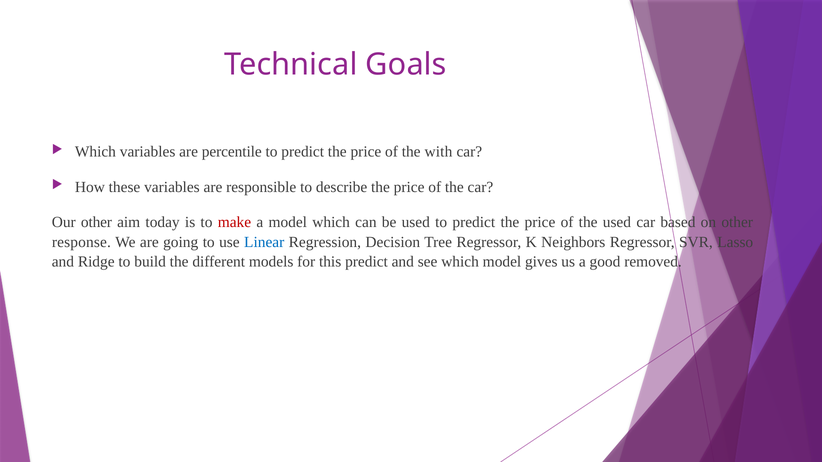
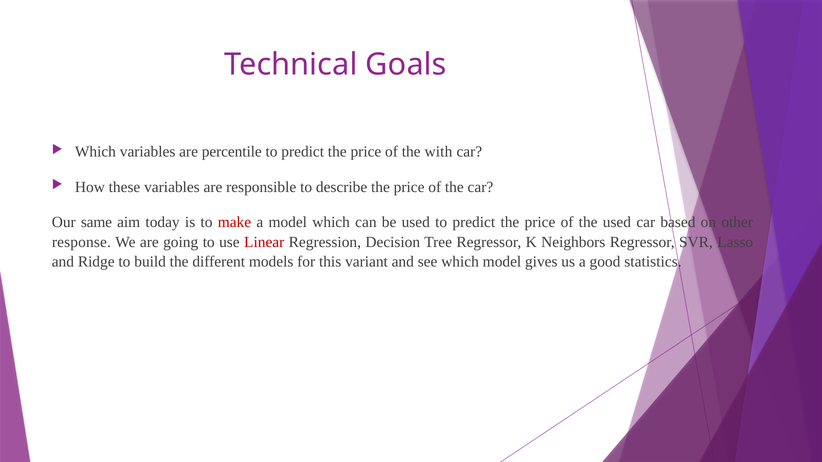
Our other: other -> same (96, 222)
Linear colour: blue -> red (264, 242)
this predict: predict -> variant (367, 262)
removed: removed -> statistics (653, 262)
